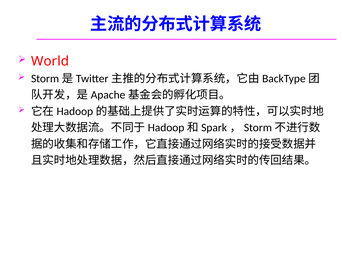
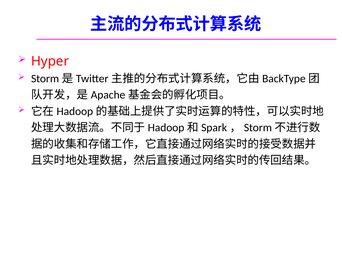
World: World -> Hyper (50, 61)
